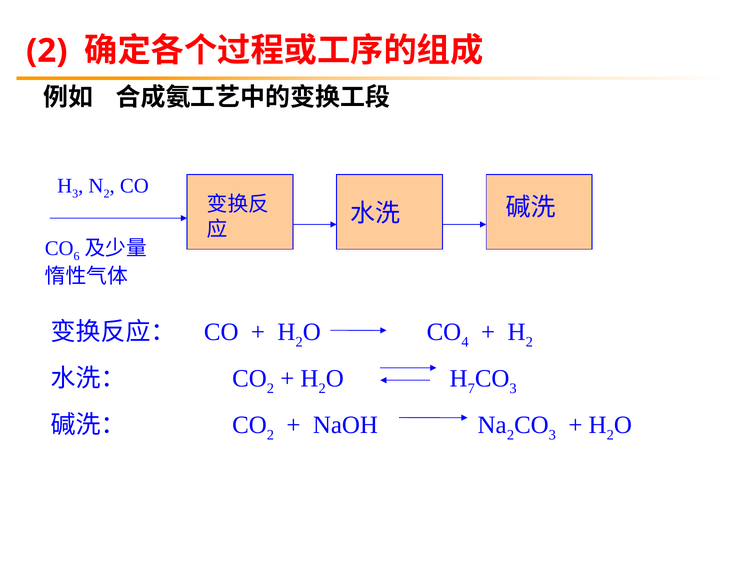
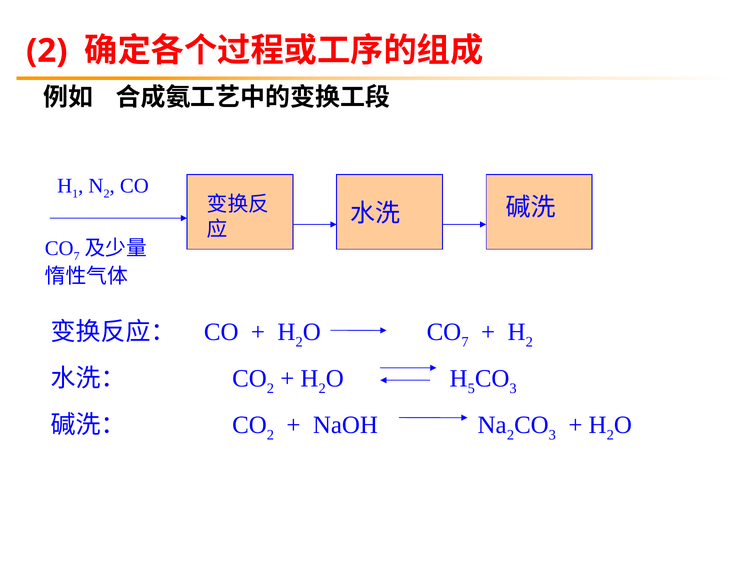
3: 3 -> 1 (75, 194)
6: 6 -> 7 (77, 256)
4: 4 -> 7 (465, 342)
7: 7 -> 5 (471, 388)
